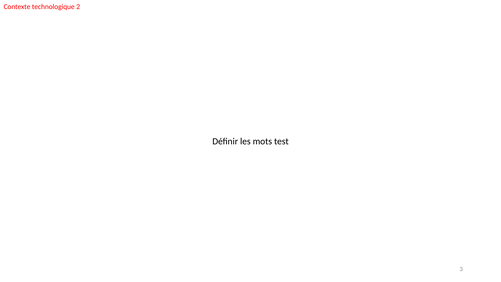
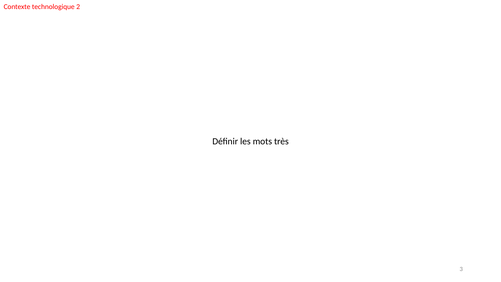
test: test -> très (281, 141)
